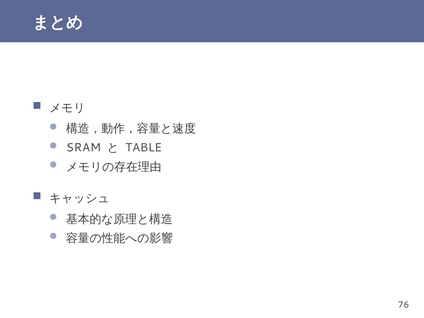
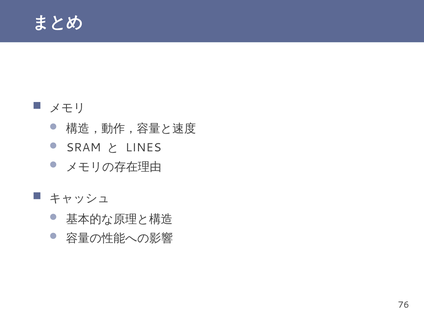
TABLE: TABLE -> LINES (143, 148)
